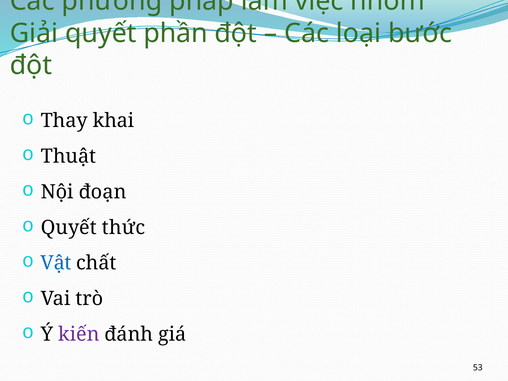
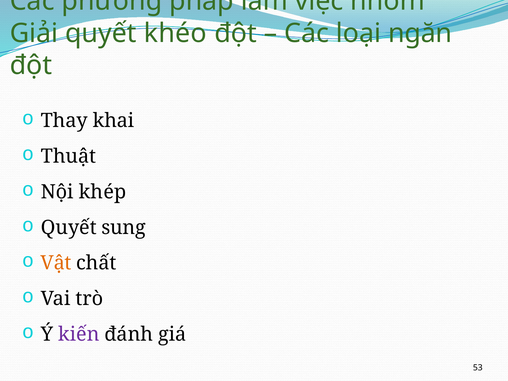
phần: phần -> khéo (175, 33)
bước: bước -> ngăn (420, 33)
đoạn: đoạn -> khép (103, 192)
thức: thức -> sung (124, 228)
Vật colour: blue -> orange (56, 263)
